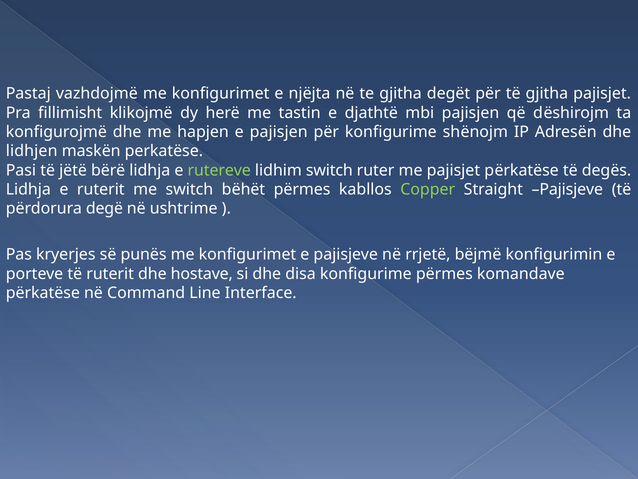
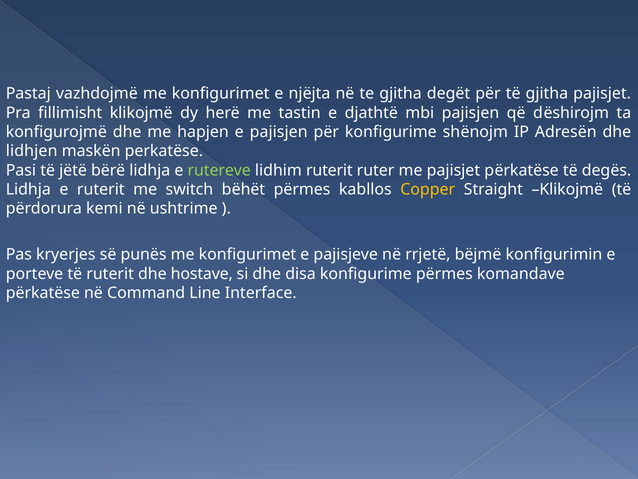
lidhim switch: switch -> ruterit (329, 170)
Copper colour: light green -> yellow (428, 189)
Straight Pajisjeve: Pajisjeve -> Klikojmë (567, 189)
degë: degë -> kemi (104, 208)
